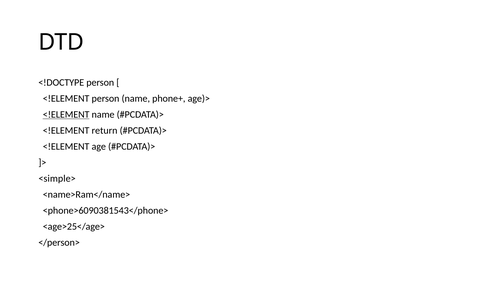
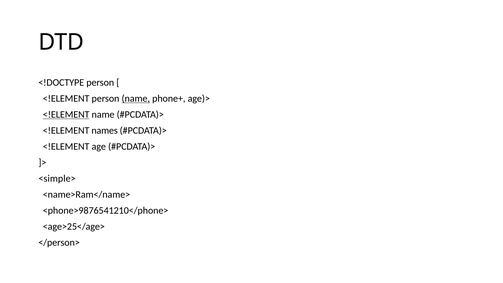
name underline: none -> present (136, 99)
return: return -> names (105, 131)
<phone>6090381543</phone>: <phone>6090381543</phone> -> <phone>9876541210</phone> (106, 210)
